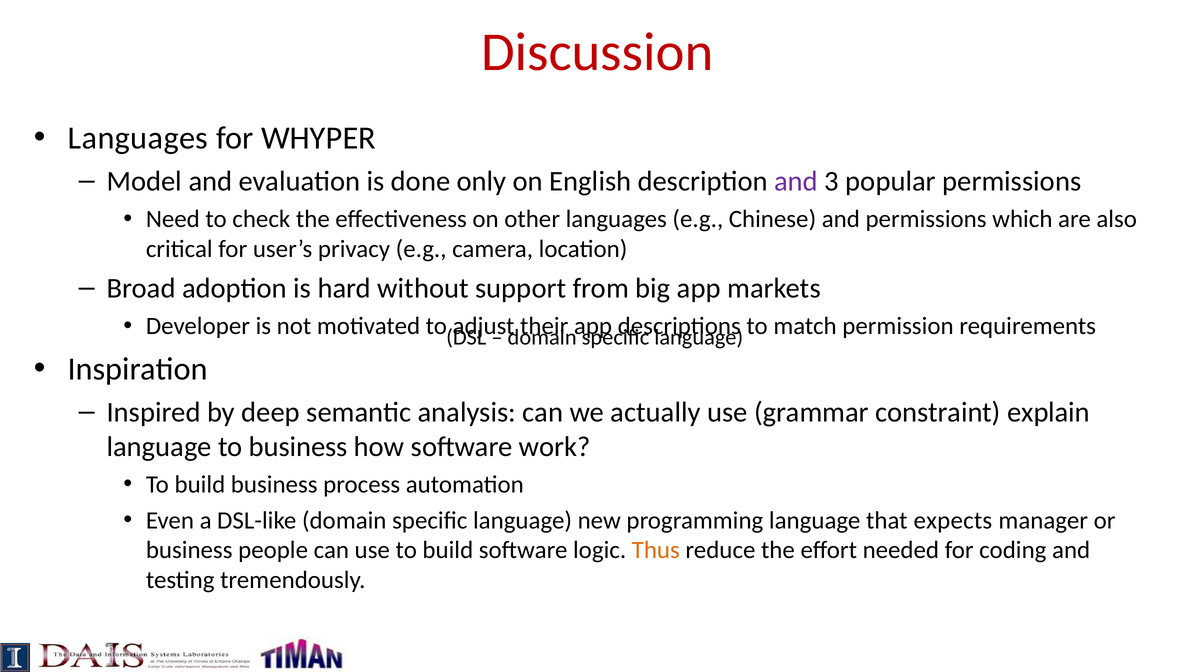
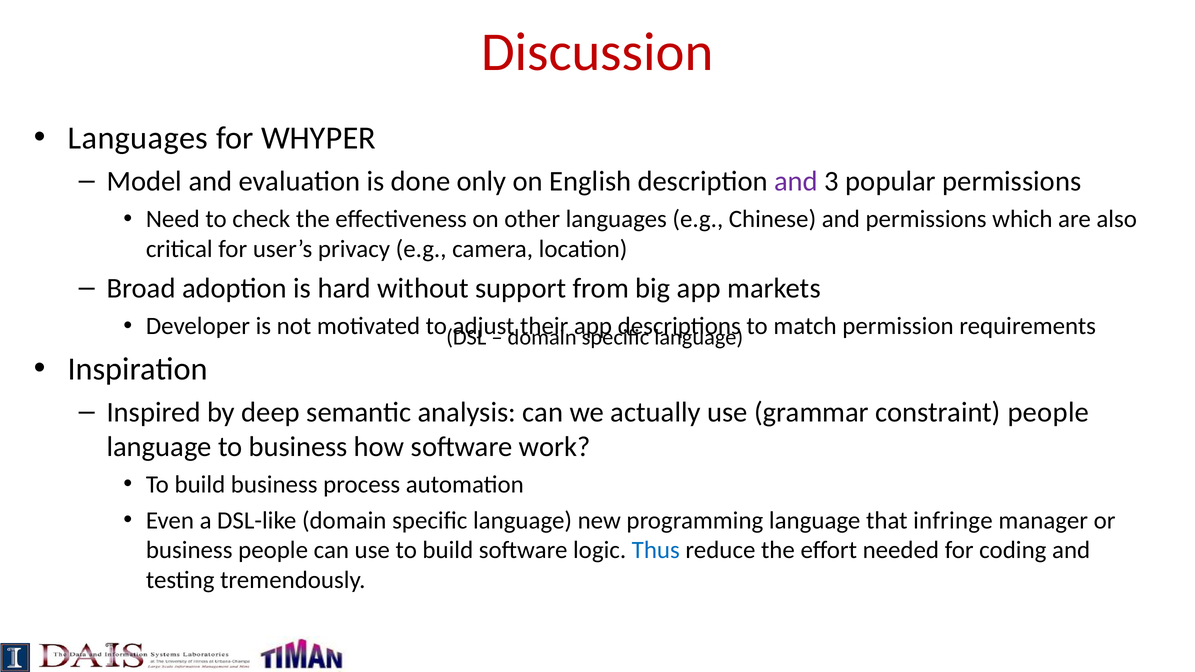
constraint explain: explain -> people (1048, 412)
expects: expects -> infringe (953, 520)
Thus colour: orange -> blue (656, 550)
